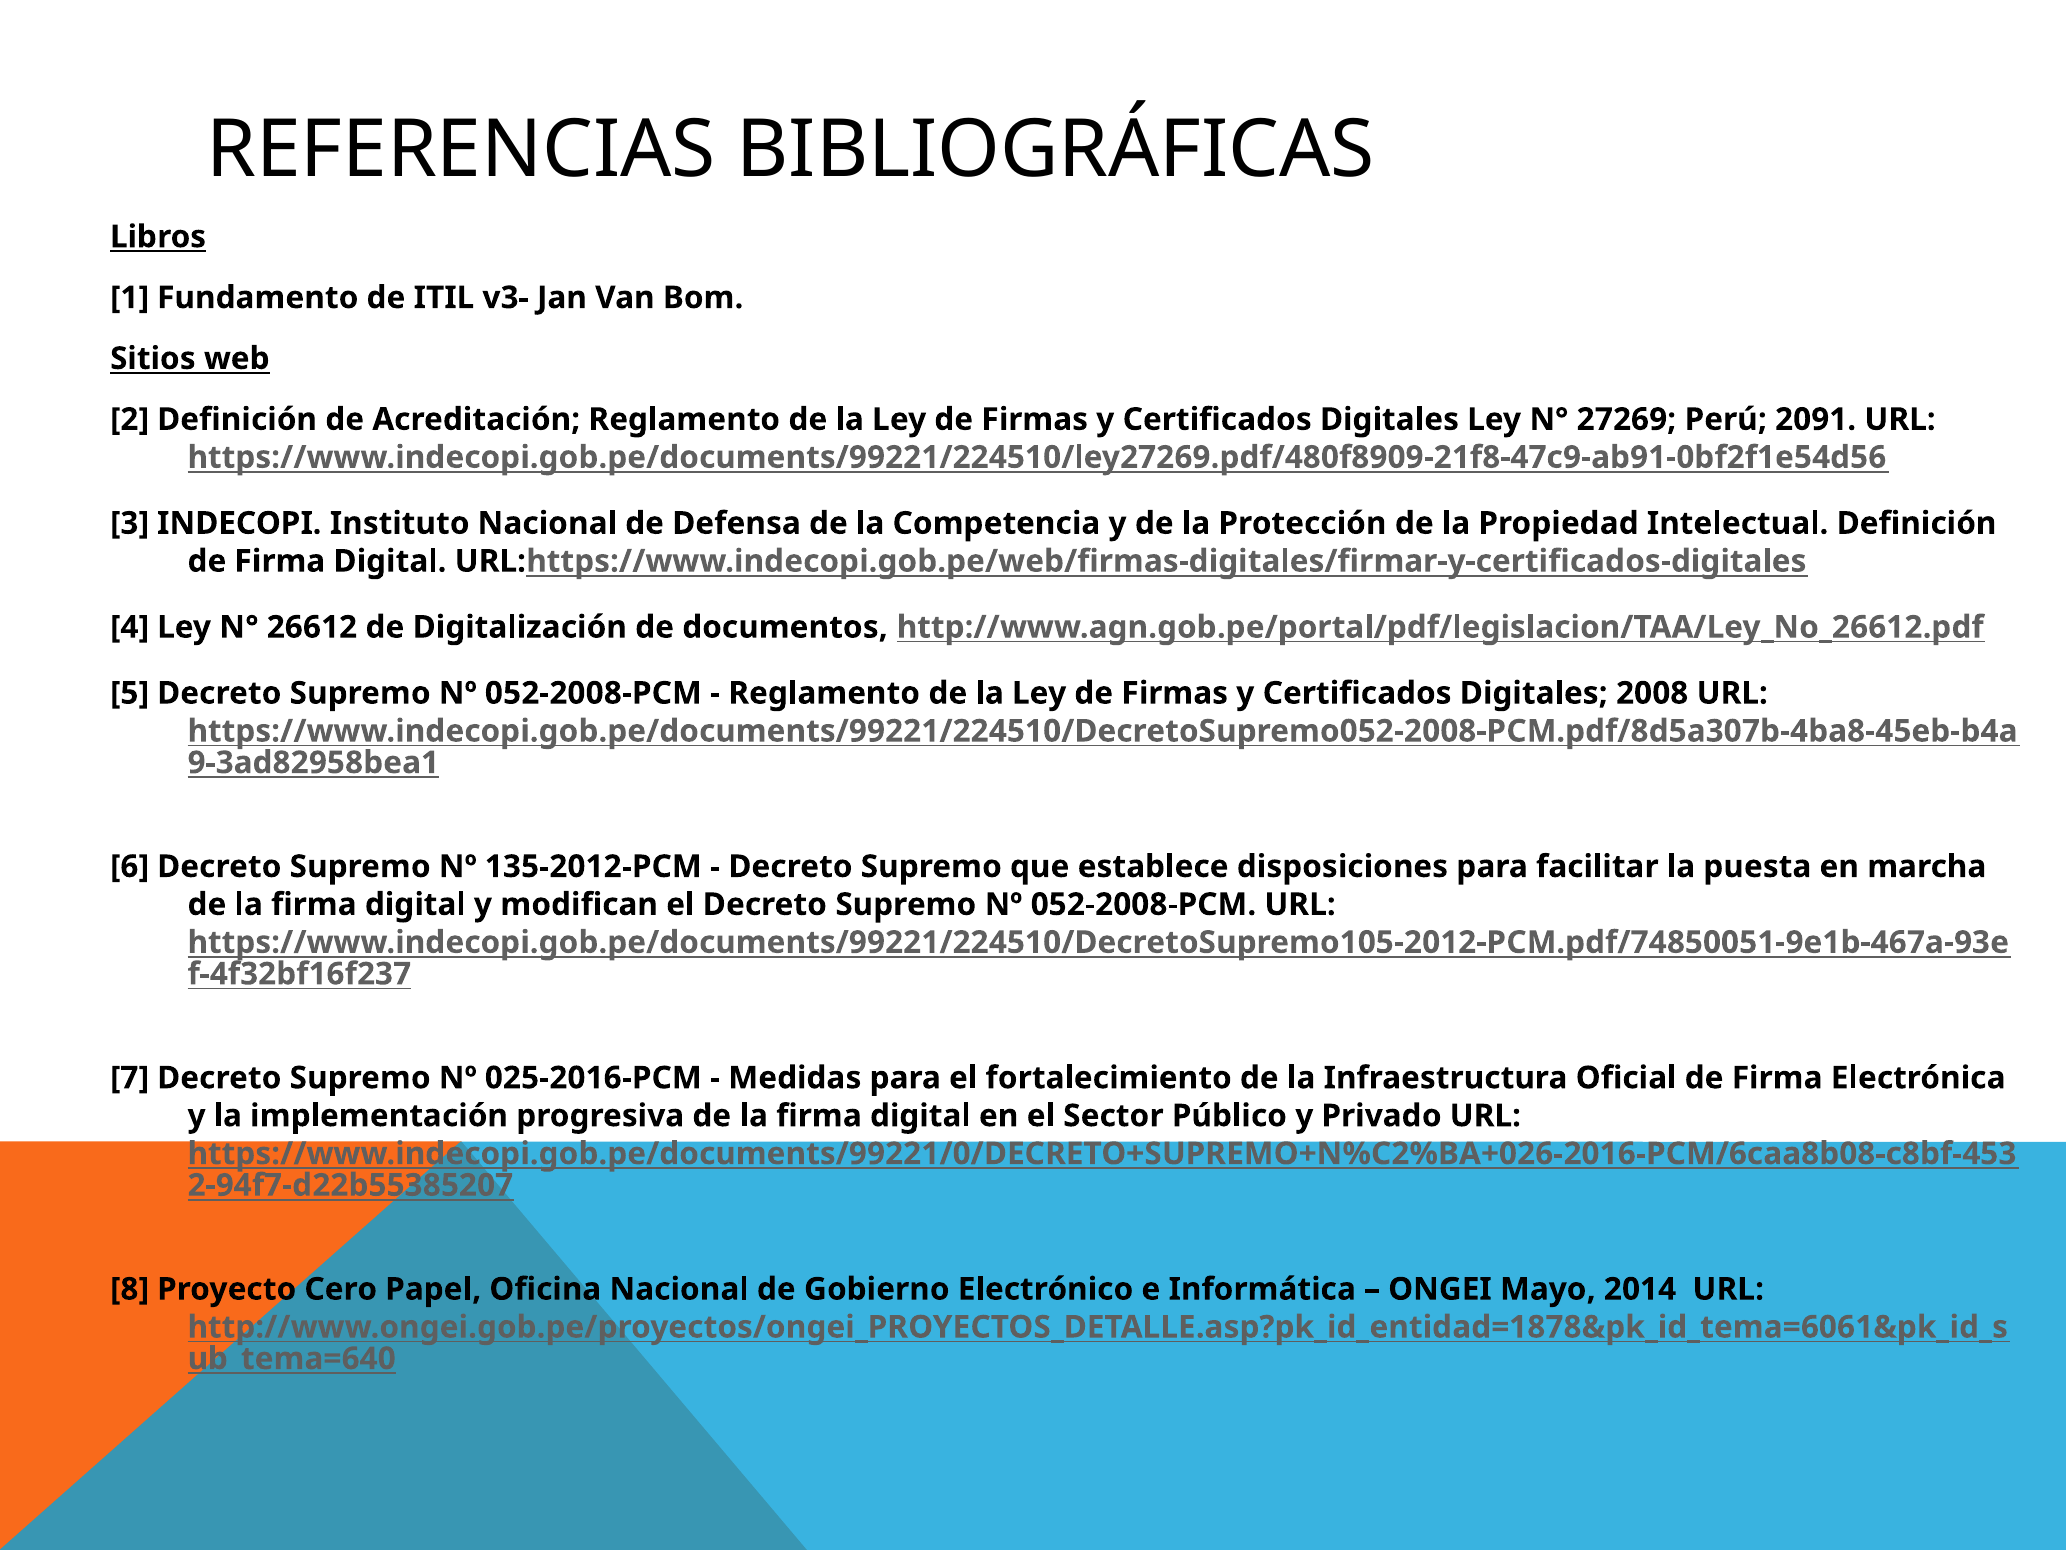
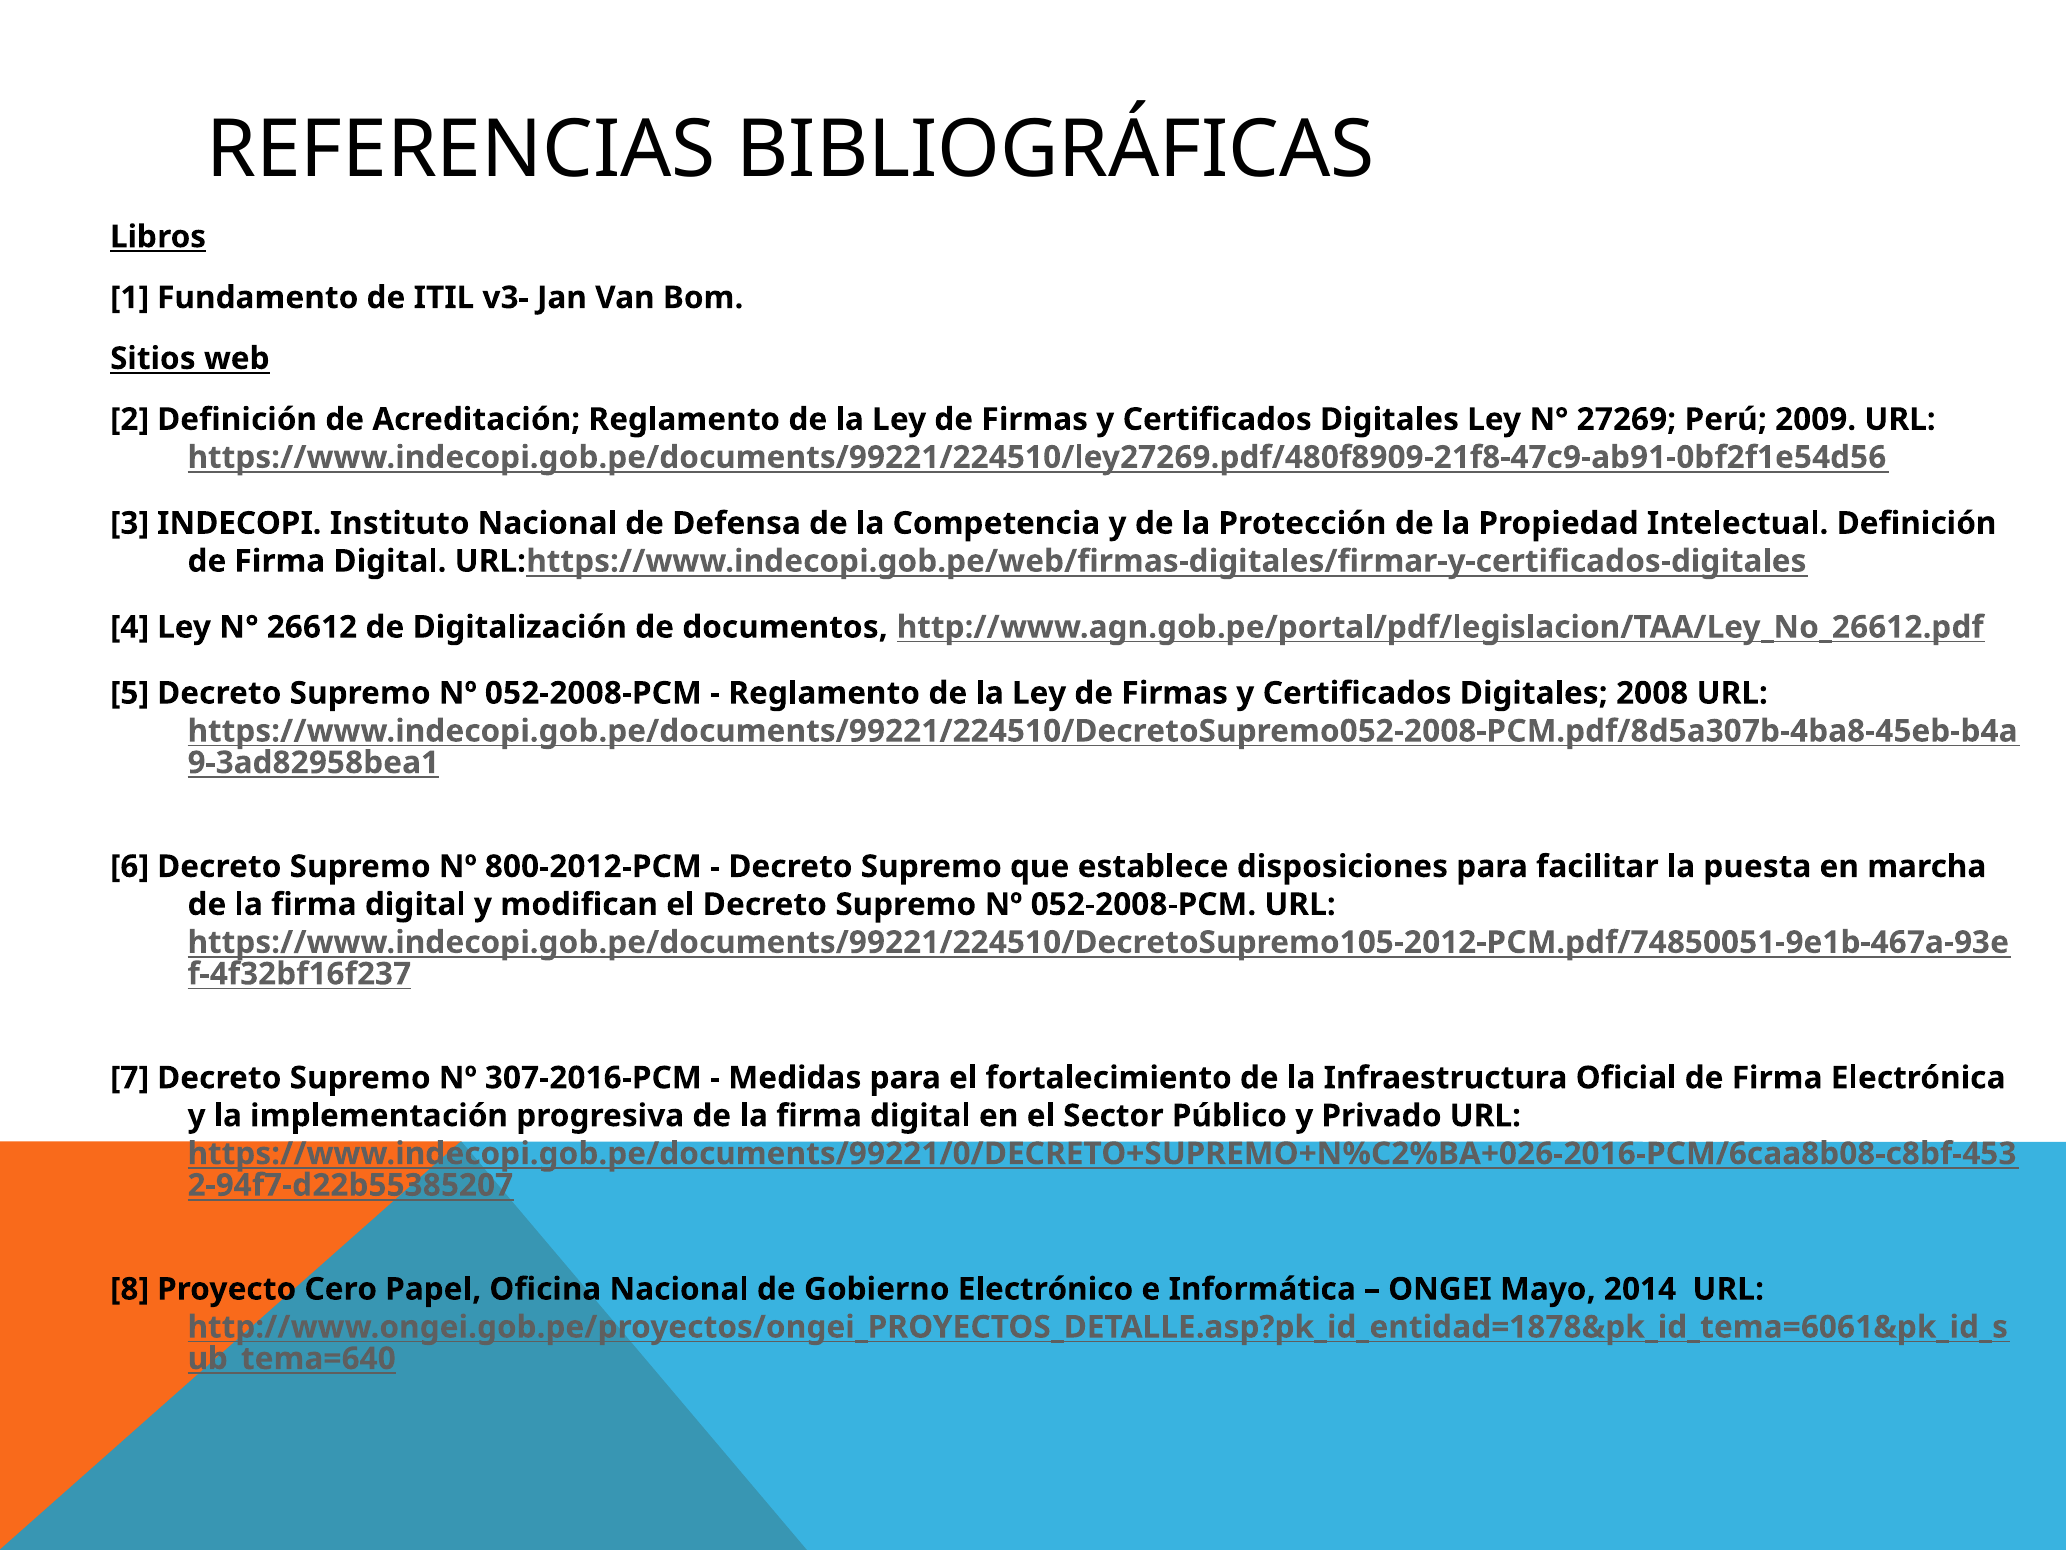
2091: 2091 -> 2009 (1816, 419)
135-2012-PCM: 135-2012-PCM -> 800-2012-PCM (593, 866)
025-2016-PCM: 025-2016-PCM -> 307-2016-PCM (593, 1078)
